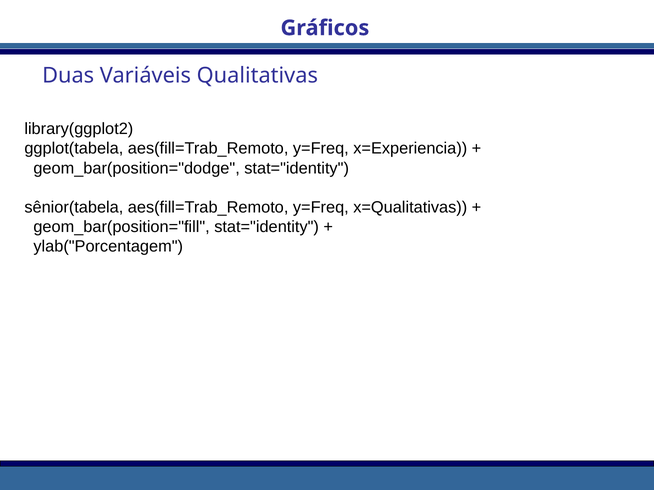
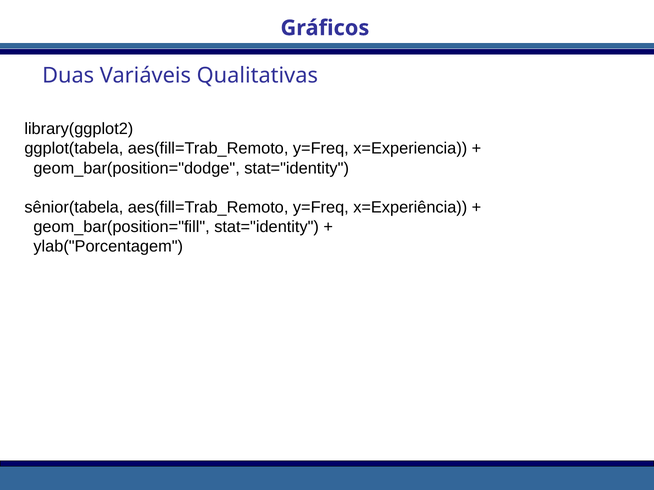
x=Qualitativas: x=Qualitativas -> x=Experiência (410, 208)
